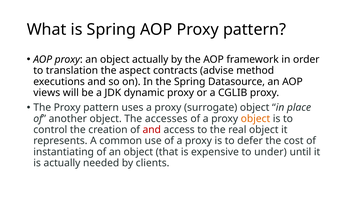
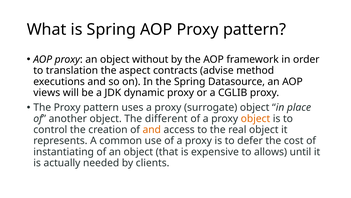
object actually: actually -> without (150, 59)
accesses: accesses -> different (166, 118)
and colour: red -> orange (152, 129)
under: under -> allows (271, 151)
